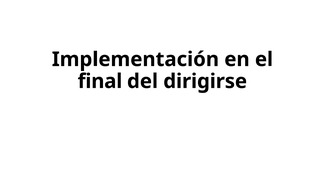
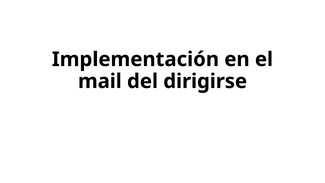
final: final -> mail (100, 81)
